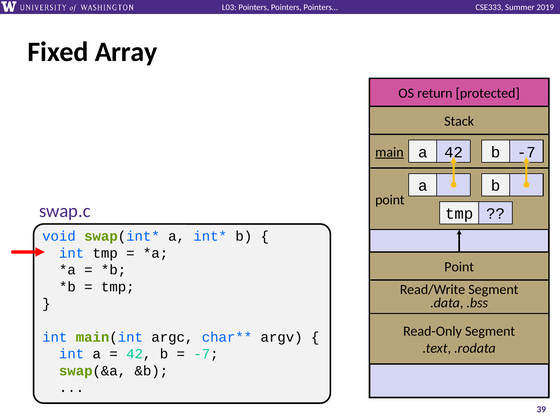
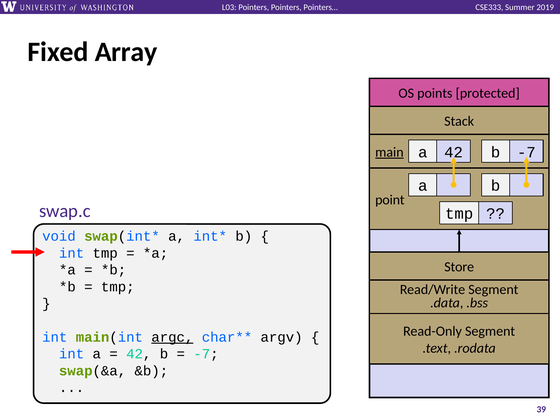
return: return -> points (435, 93)
Point: Point -> Store (459, 267)
argc underline: none -> present (172, 337)
